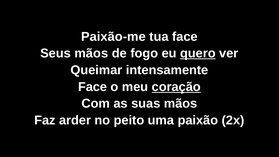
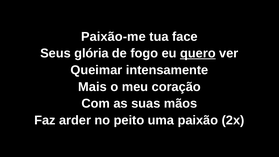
Seus mãos: mãos -> glória (91, 53)
Face: Face -> Mais (92, 87)
coração underline: present -> none (176, 87)
